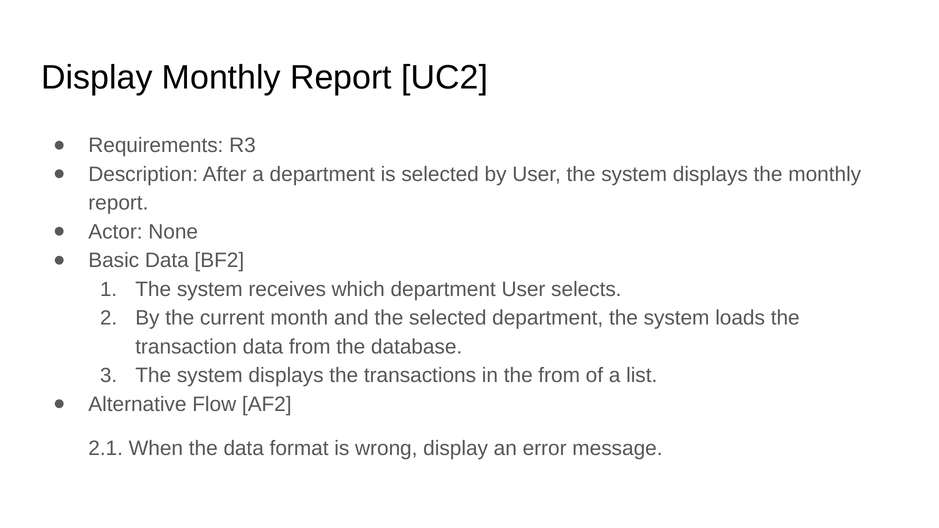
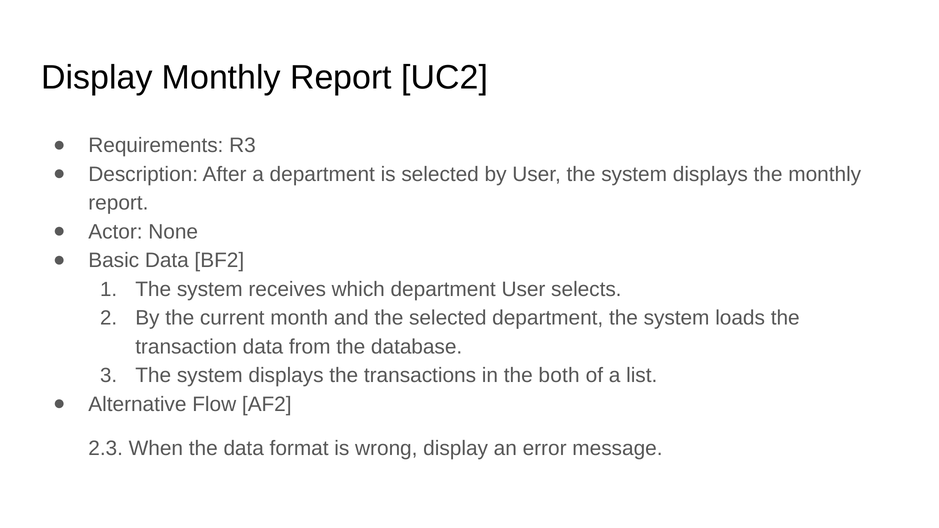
the from: from -> both (559, 376)
2.1: 2.1 -> 2.3 (106, 449)
